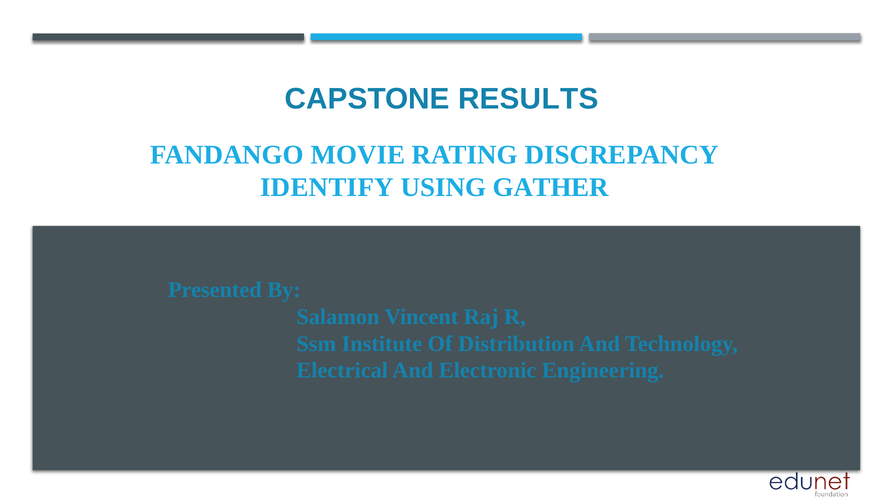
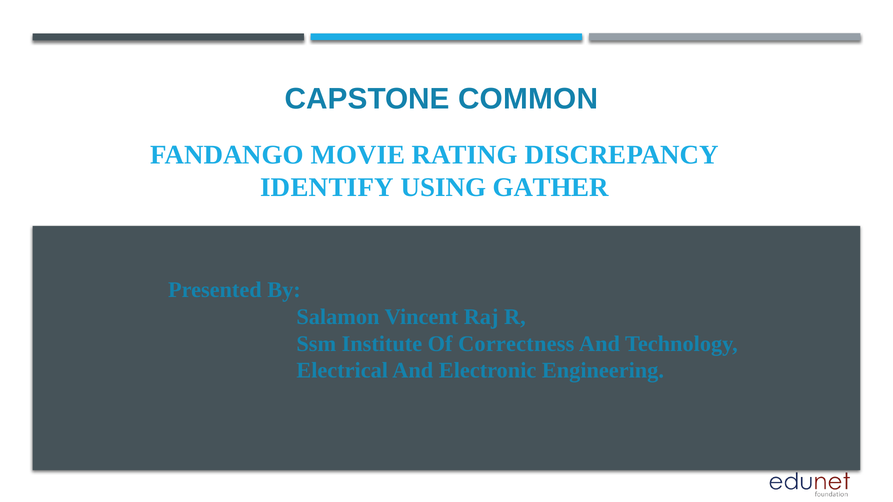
RESULTS: RESULTS -> COMMON (528, 99)
Distribution: Distribution -> Correctness (516, 344)
